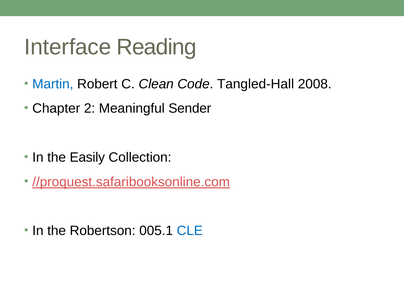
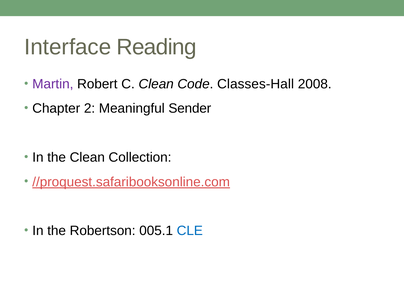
Martin colour: blue -> purple (53, 84)
Tangled-Hall: Tangled-Hall -> Classes-Hall (256, 84)
the Easily: Easily -> Clean (87, 157)
